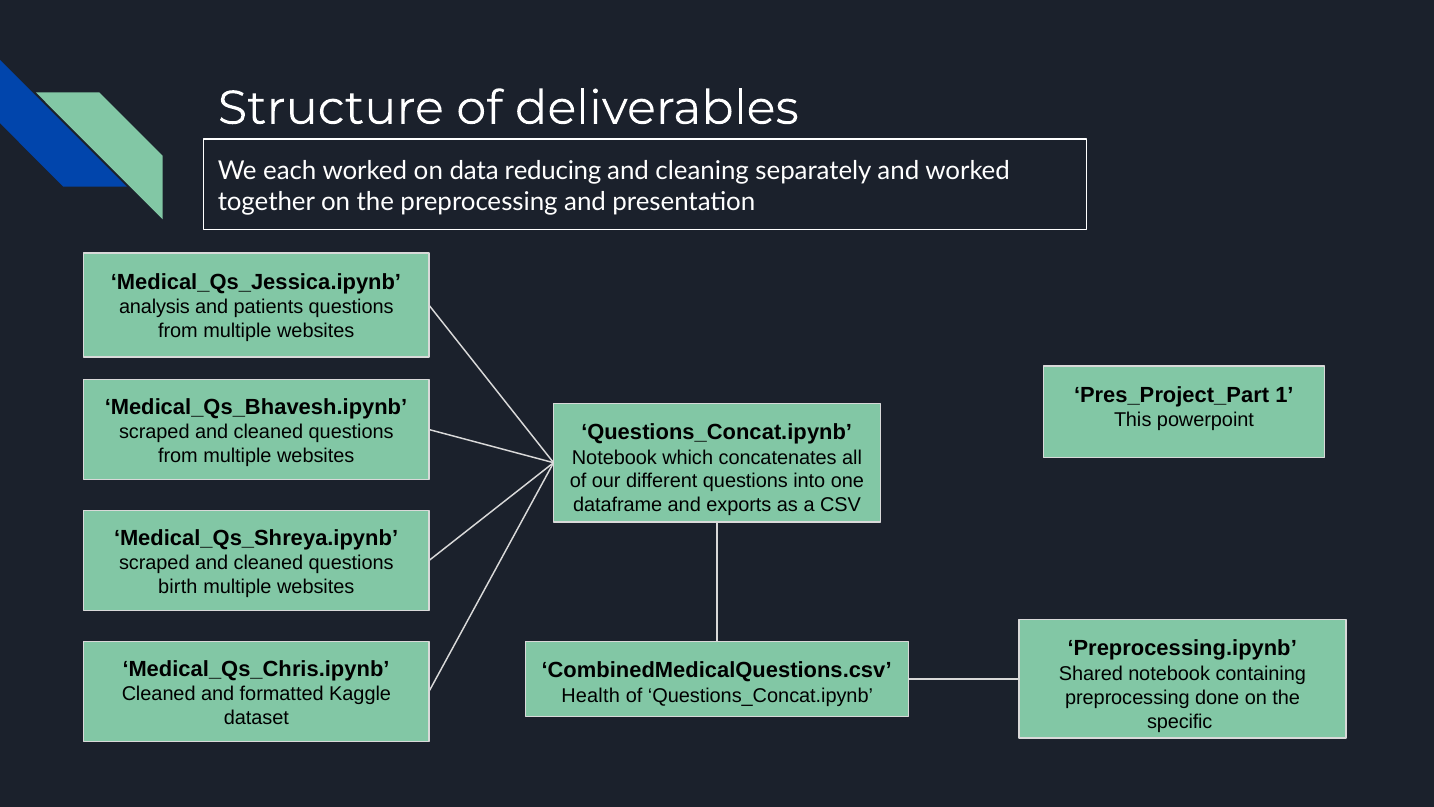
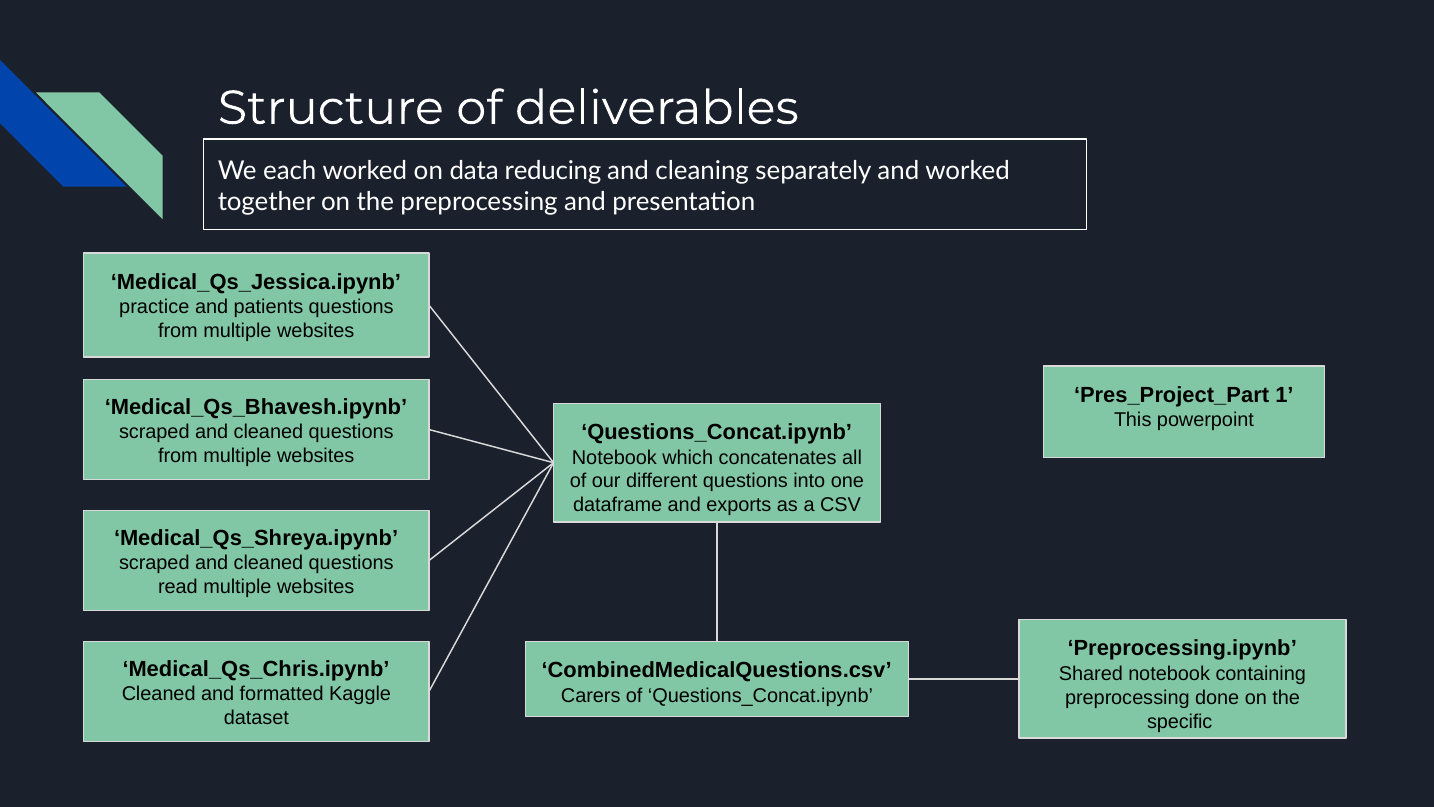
analysis: analysis -> practice (154, 307)
birth: birth -> read (178, 587)
Health: Health -> Carers (591, 695)
